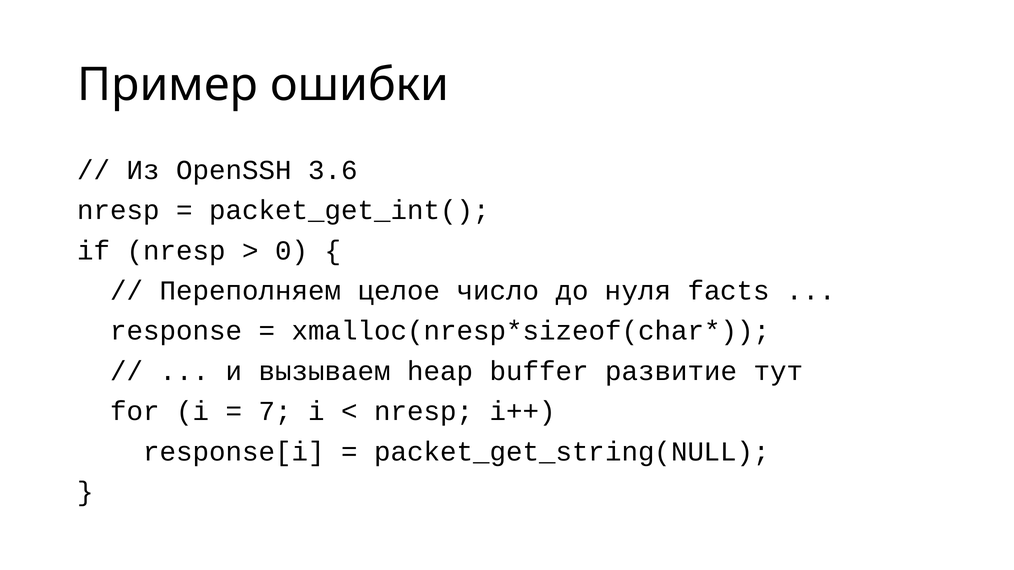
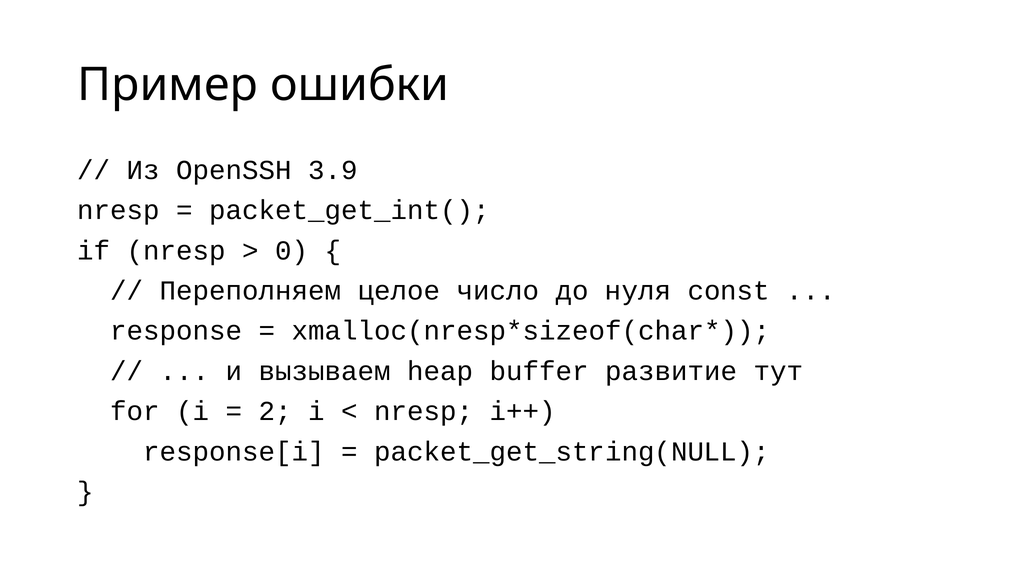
3.6: 3.6 -> 3.9 (333, 170)
facts: facts -> const (729, 291)
7: 7 -> 2 (275, 412)
